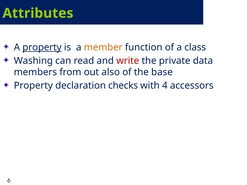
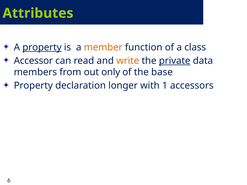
Washing: Washing -> Accessor (33, 61)
write colour: red -> orange (128, 61)
private underline: none -> present (175, 61)
also: also -> only (111, 72)
checks: checks -> longer (123, 86)
4: 4 -> 1 (165, 86)
